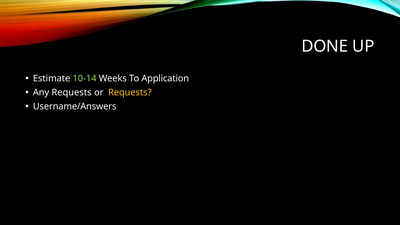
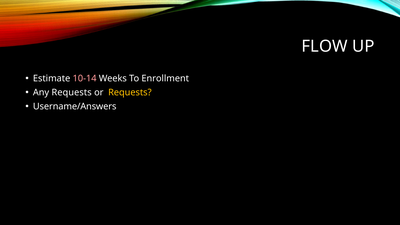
DONE: DONE -> FLOW (325, 46)
10-14 colour: light green -> pink (85, 78)
Application: Application -> Enrollment (165, 78)
